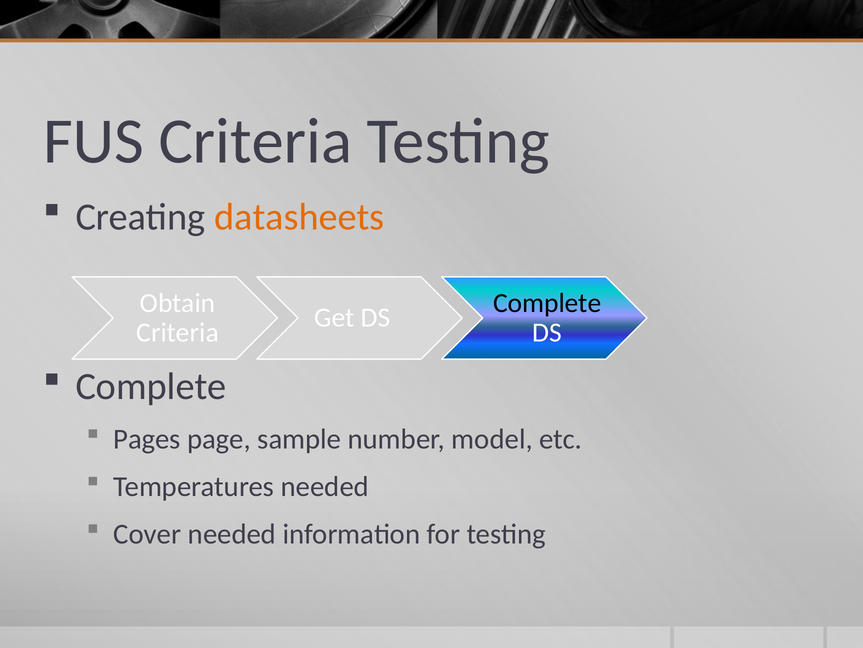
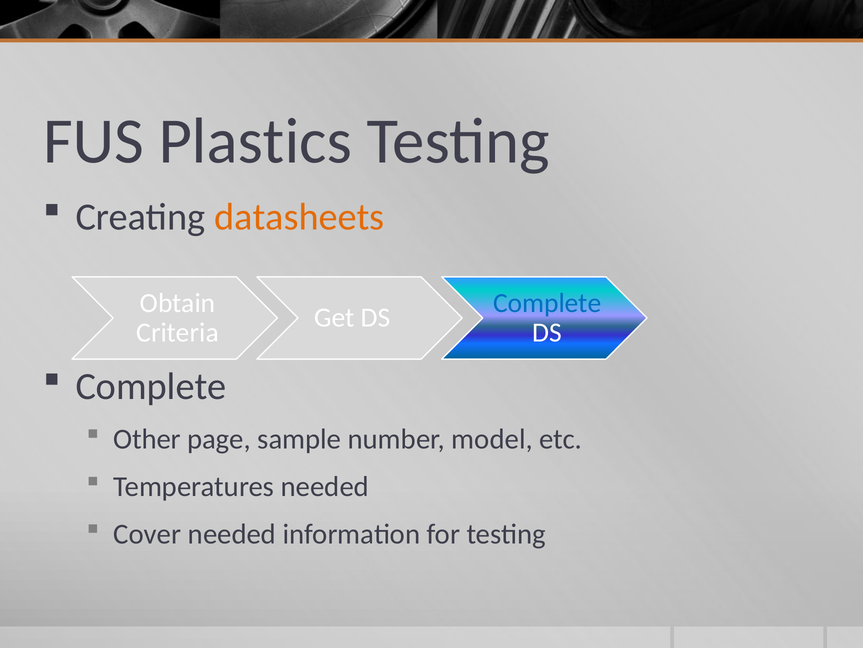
FUS Criteria: Criteria -> Plastics (255, 141)
Complete colour: black -> blue (547, 303)
Pages: Pages -> Other (147, 439)
